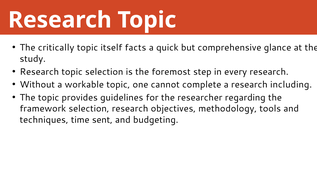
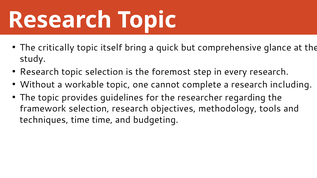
facts: facts -> bring (136, 48)
time sent: sent -> time (102, 120)
